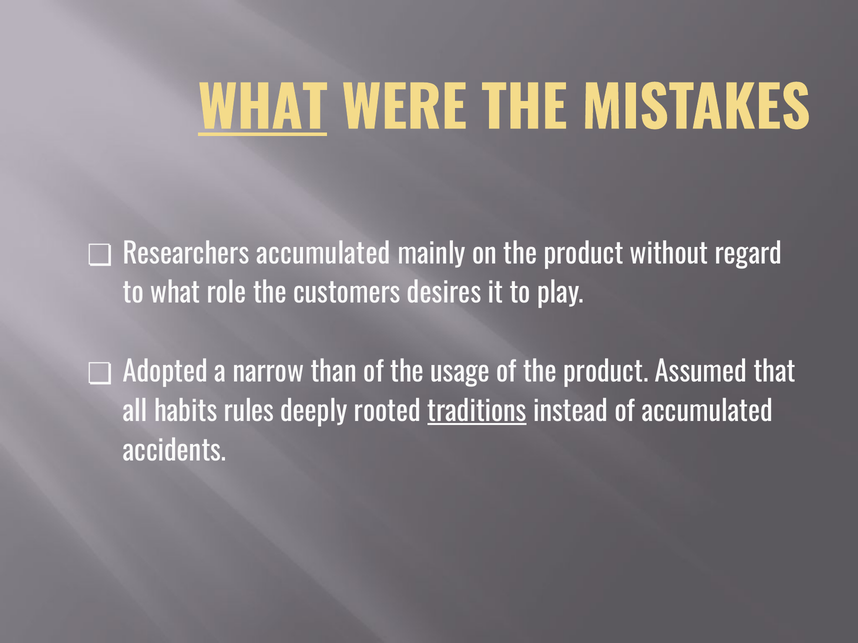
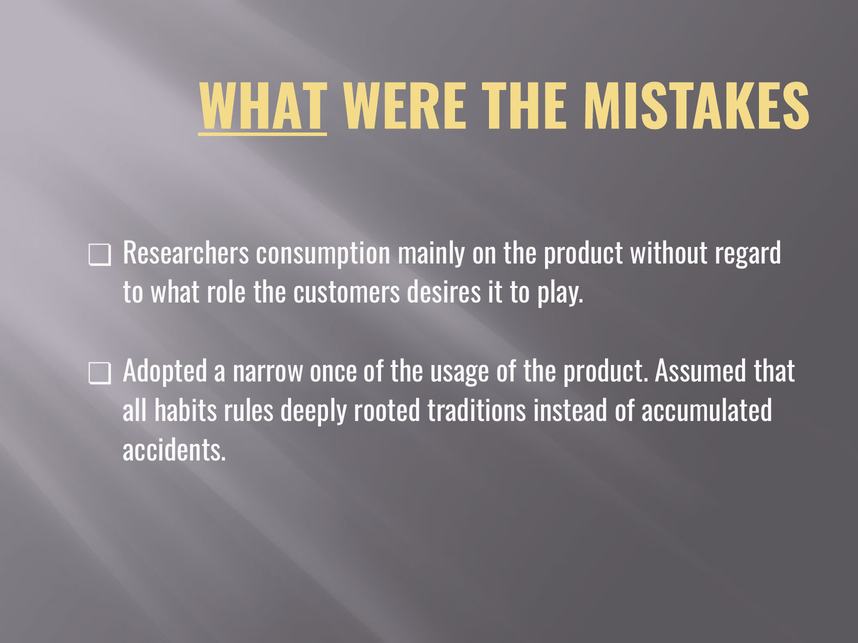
Researchers accumulated: accumulated -> consumption (323, 254)
than: than -> once (334, 373)
traditions underline: present -> none (477, 412)
